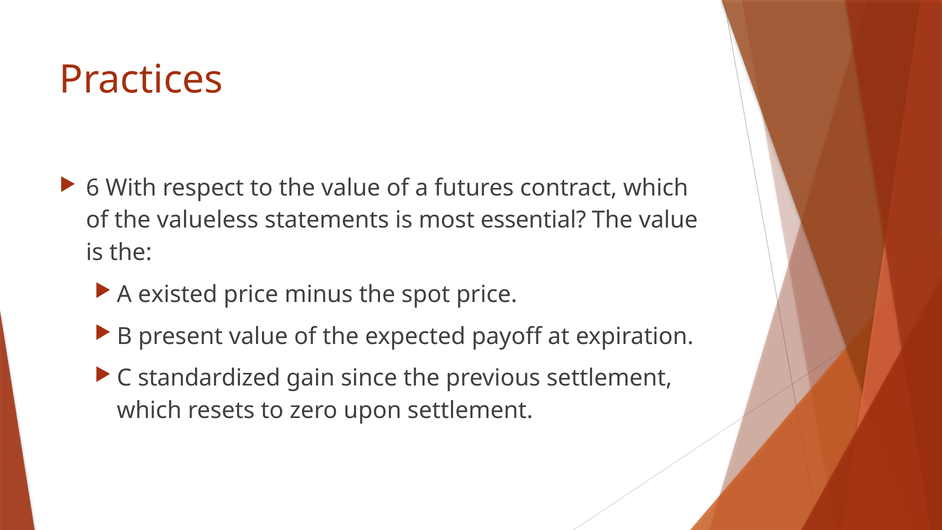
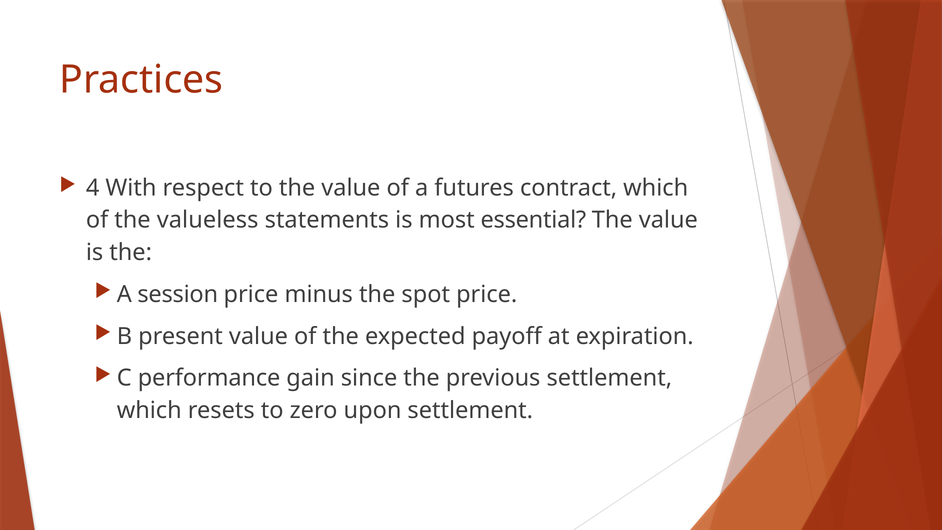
6: 6 -> 4 (93, 188)
existed: existed -> session (178, 294)
standardized: standardized -> performance (209, 378)
